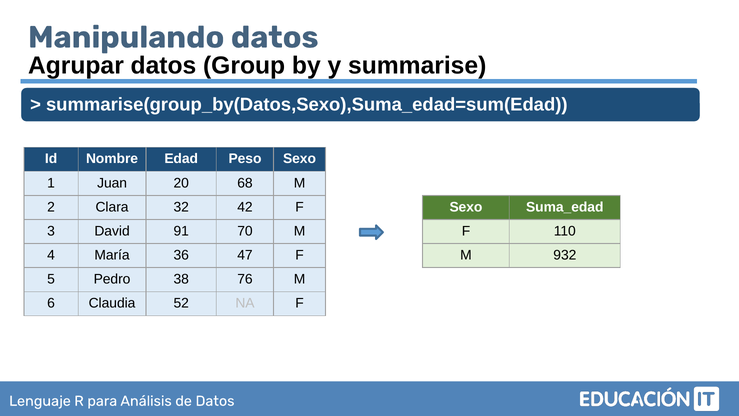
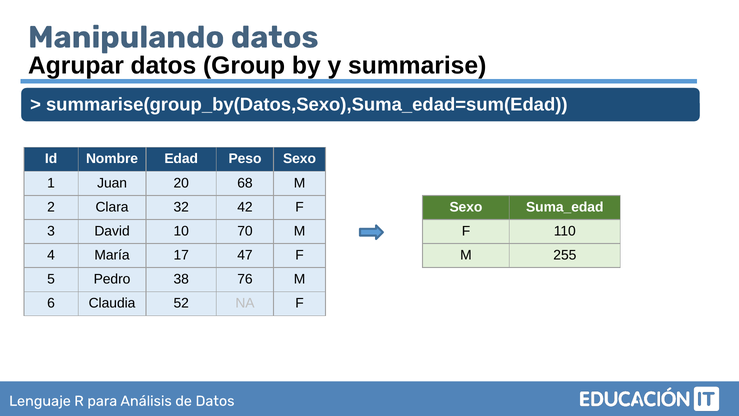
91: 91 -> 10 (181, 231)
36: 36 -> 17 (181, 255)
932: 932 -> 255 (565, 255)
